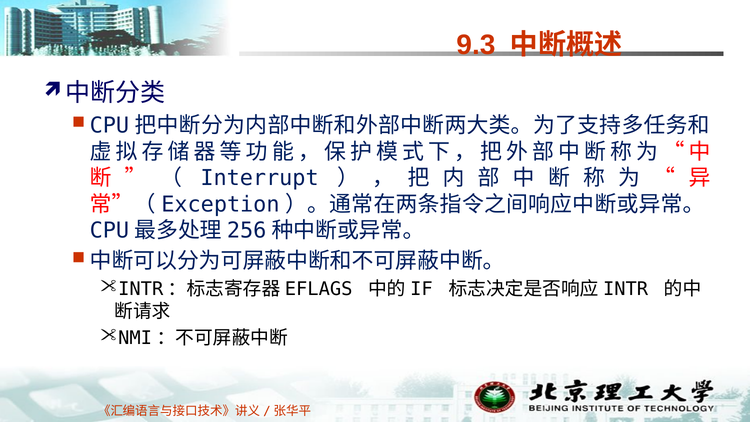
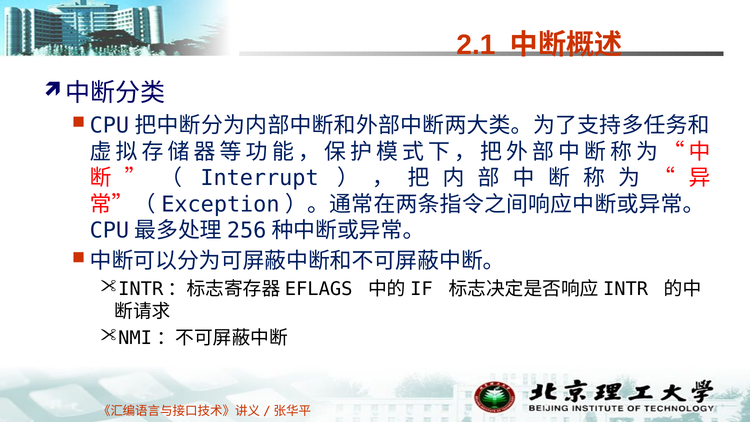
9.3: 9.3 -> 2.1 (476, 45)
